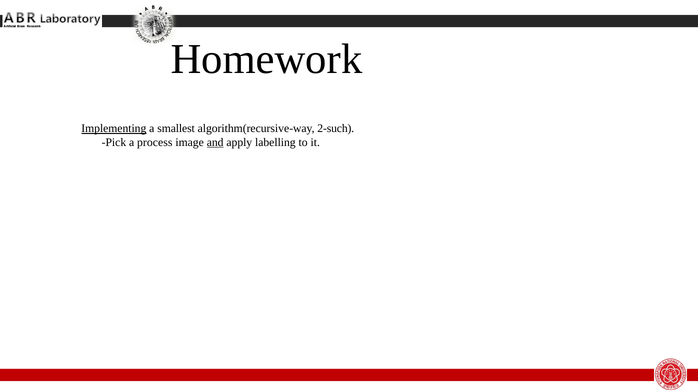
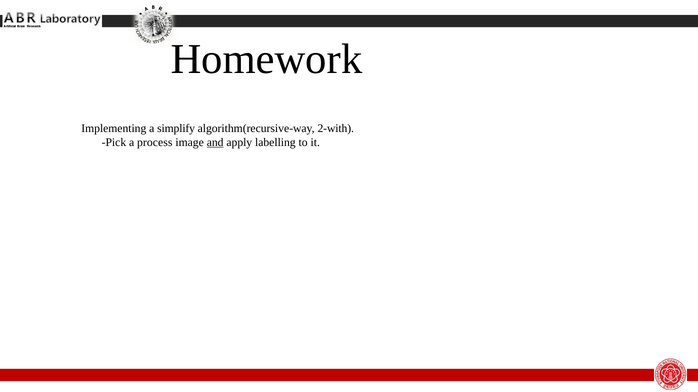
Implementing underline: present -> none (114, 129)
smallest: smallest -> simplify (176, 129)
2-such: 2-such -> 2-with (336, 129)
